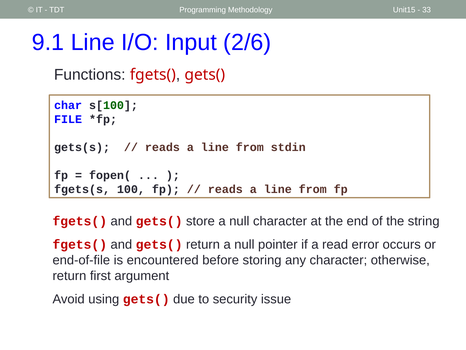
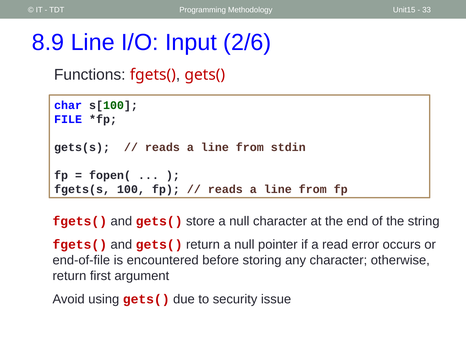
9.1: 9.1 -> 8.9 (48, 42)
